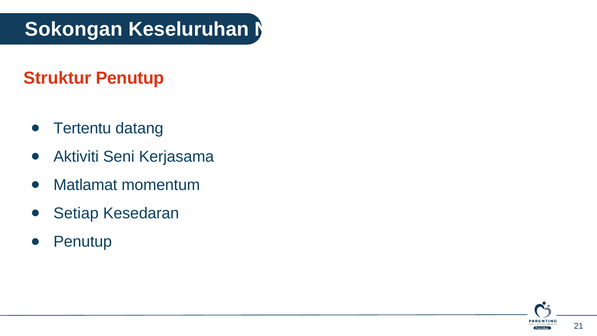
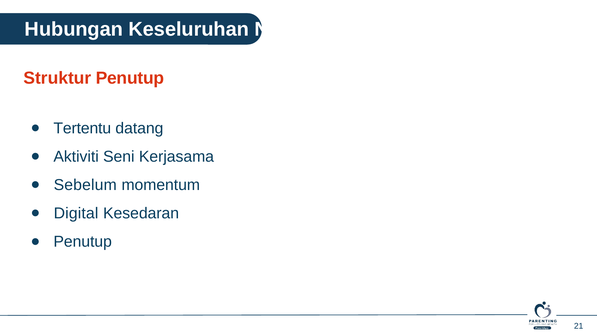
Sokongan: Sokongan -> Hubungan (74, 29)
Matlamat: Matlamat -> Sebelum (85, 185)
Setiap: Setiap -> Digital (76, 213)
